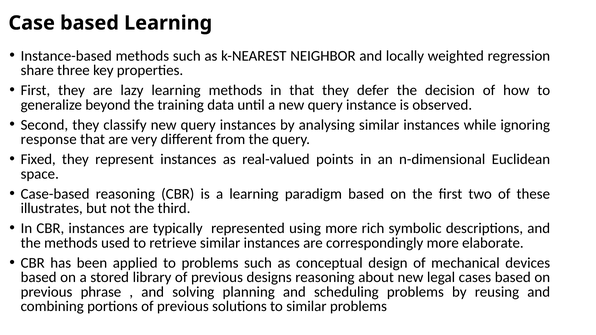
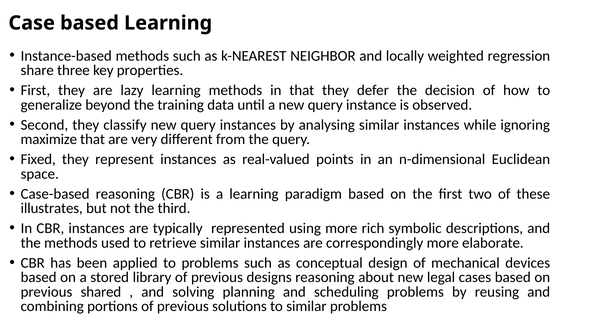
response: response -> maximize (49, 139)
phrase: phrase -> shared (101, 292)
